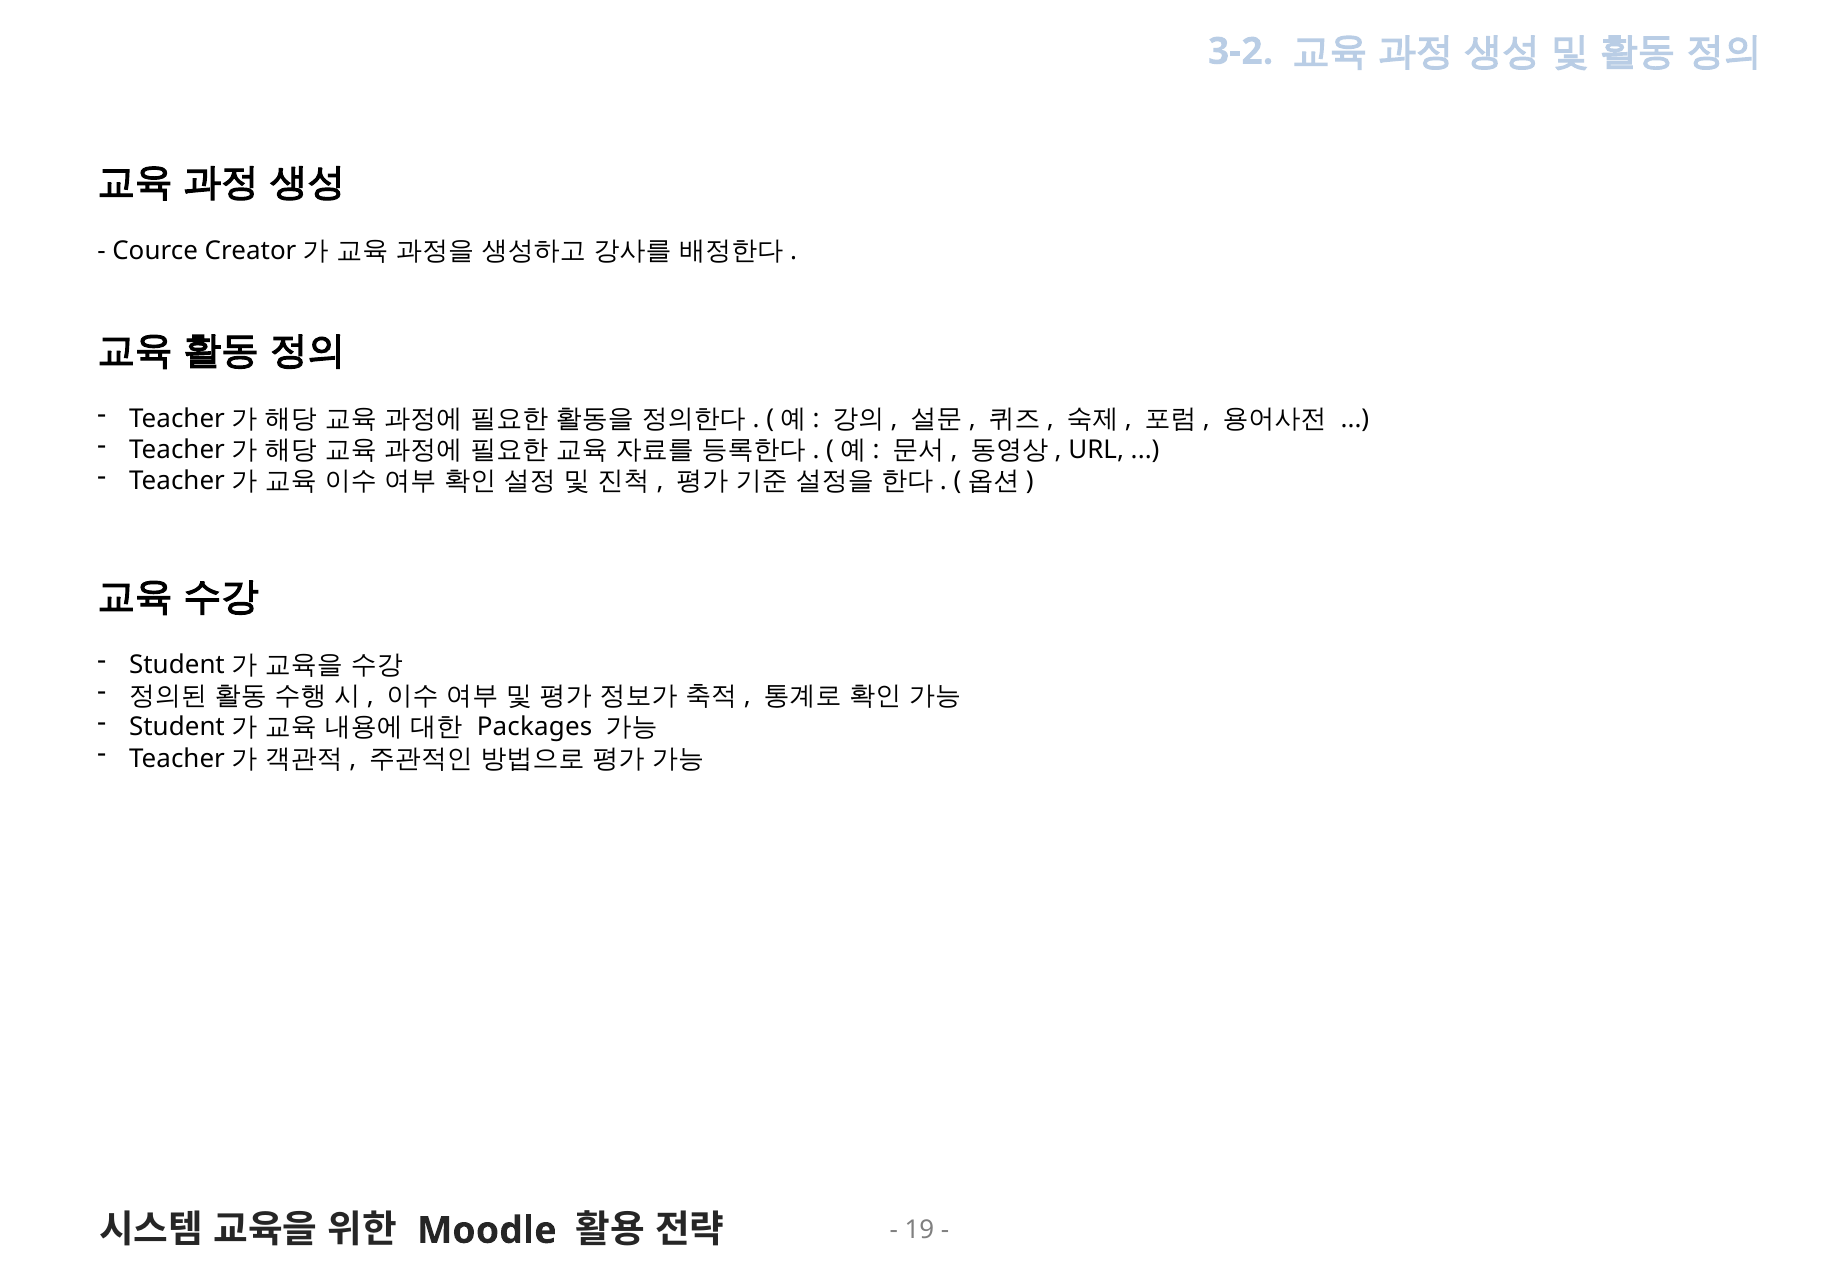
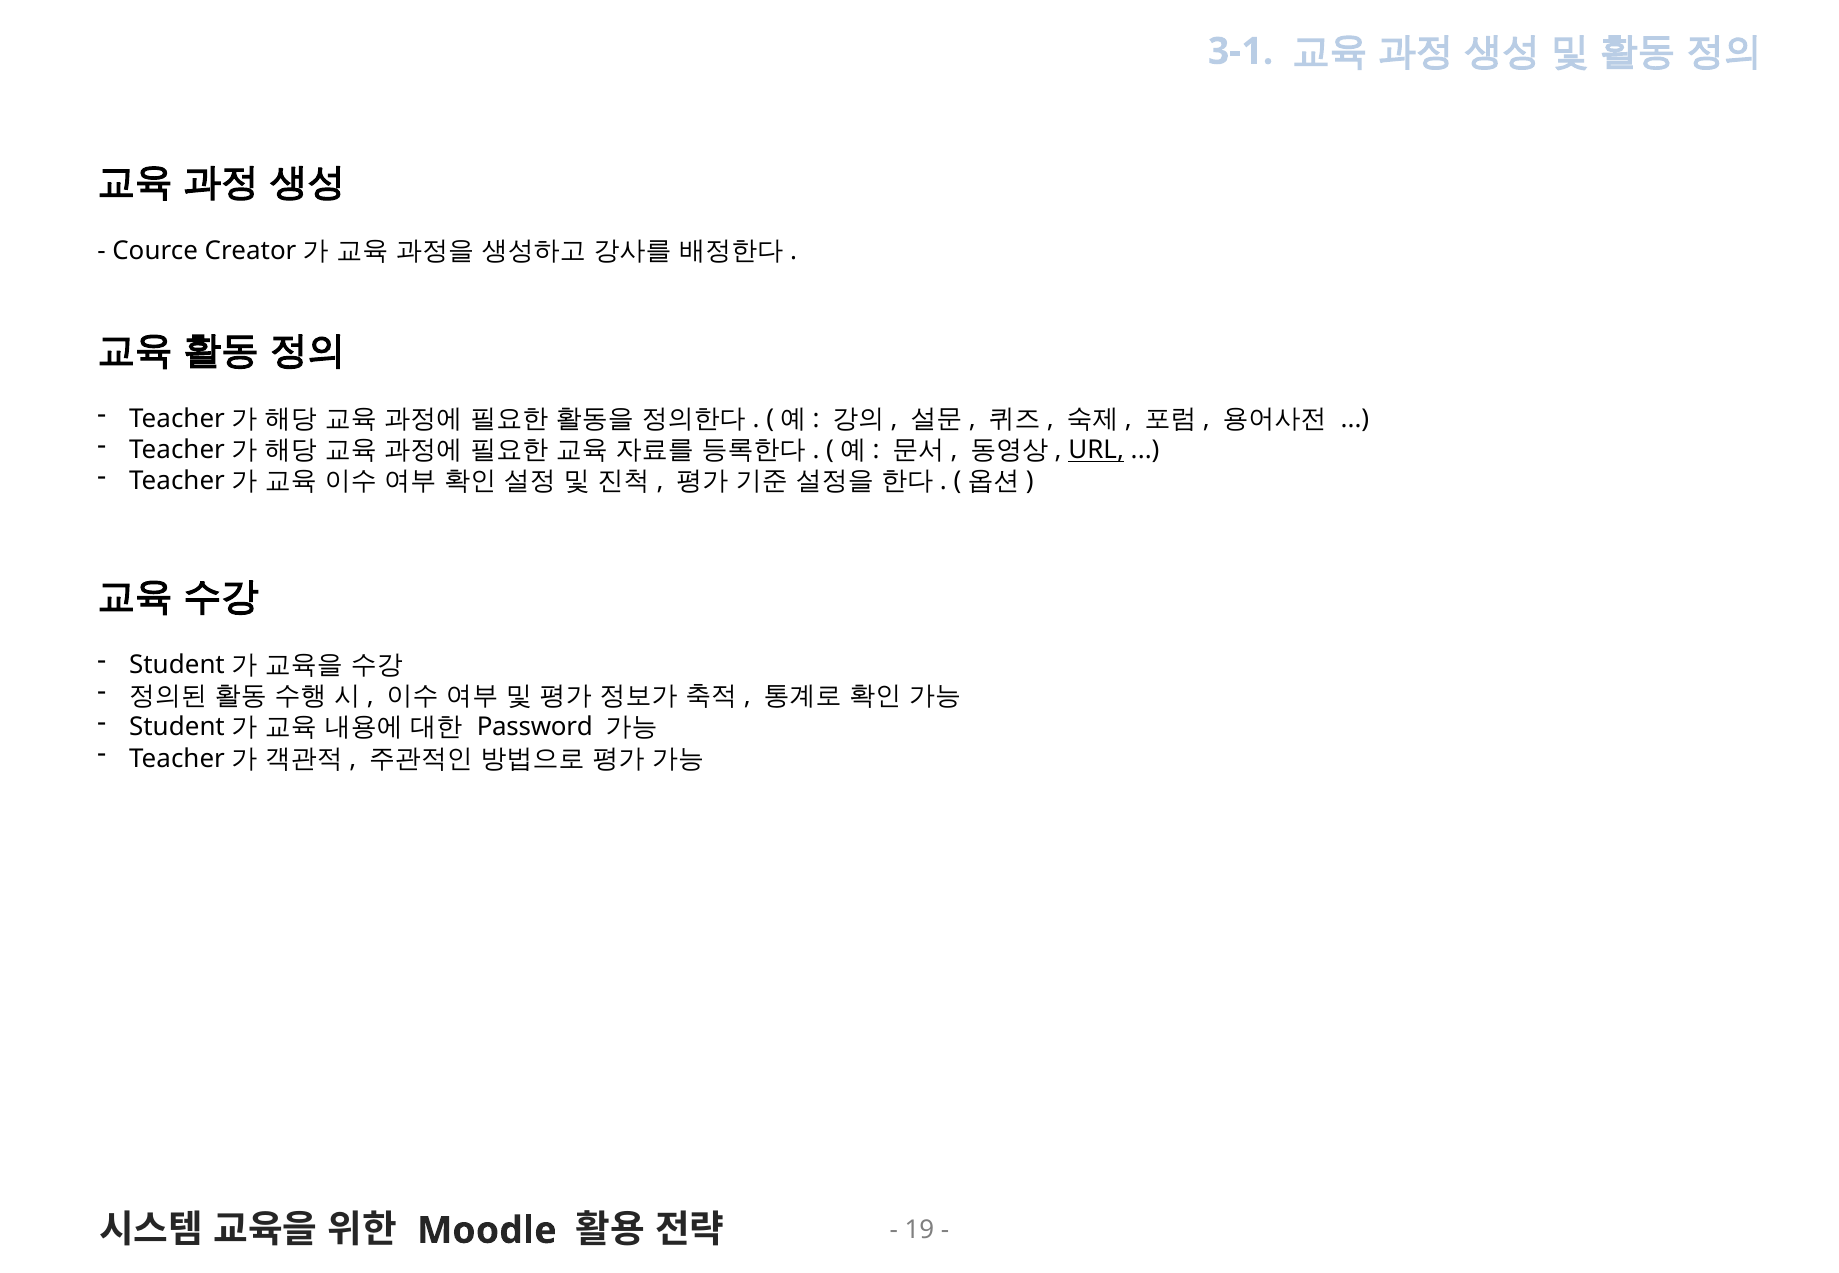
3-2: 3-2 -> 3-1 (1241, 51)
URL underline: none -> present (1096, 450)
Packages: Packages -> Password (535, 727)
